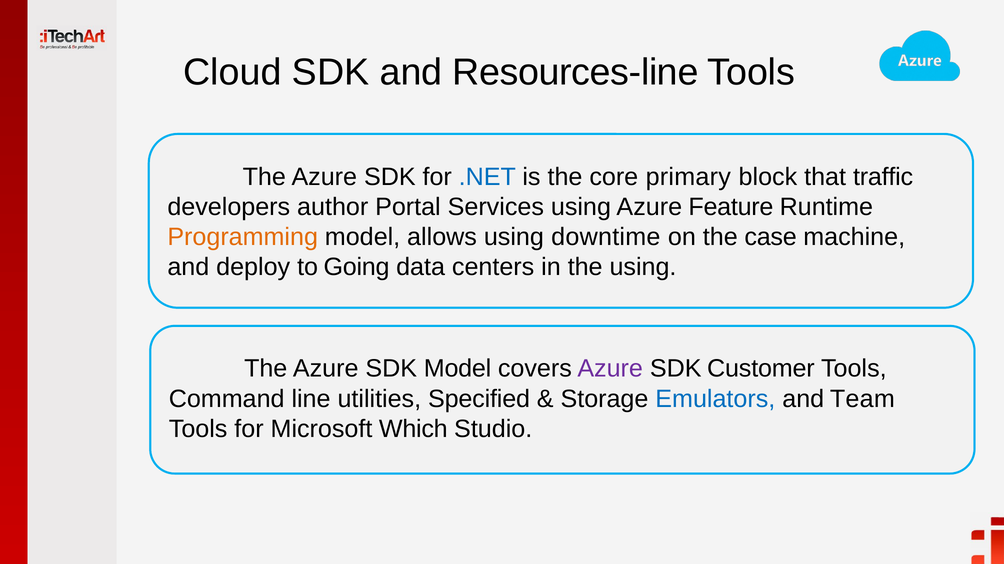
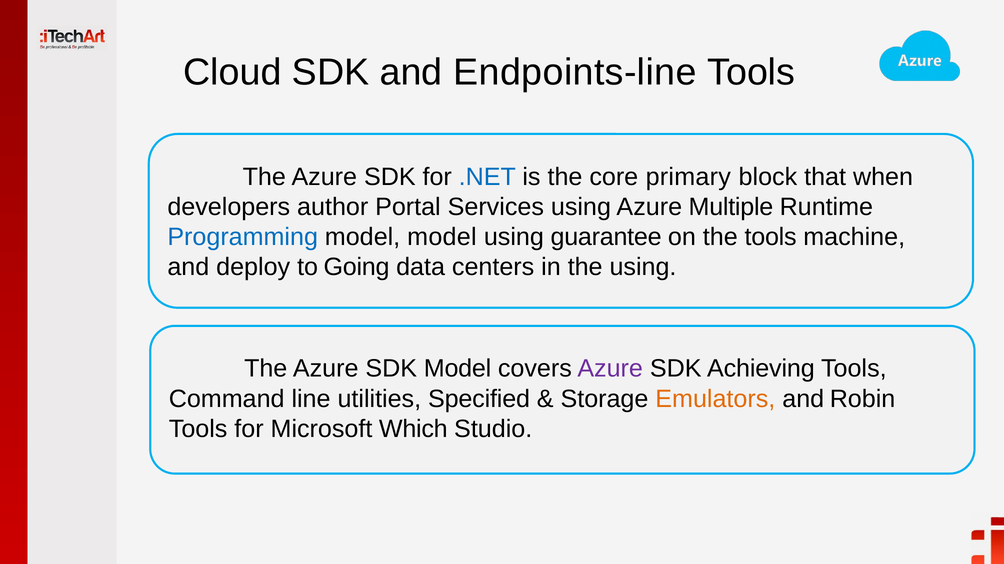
Resources-line: Resources-line -> Endpoints-line (575, 72)
traffic: traffic -> when (883, 177)
Feature: Feature -> Multiple (731, 207)
Programming colour: orange -> blue (243, 237)
model allows: allows -> model (442, 237)
downtime: downtime -> guarantee (606, 237)
the case: case -> tools (771, 237)
Customer: Customer -> Achieving (761, 369)
Emulators colour: blue -> orange (715, 399)
Team: Team -> Robin (863, 399)
